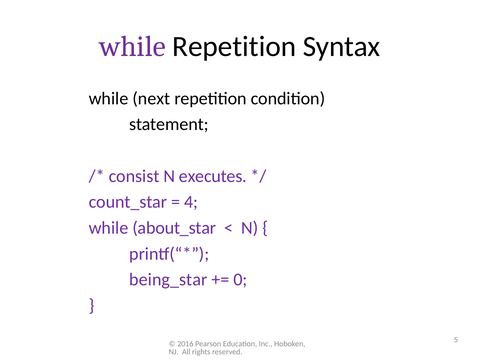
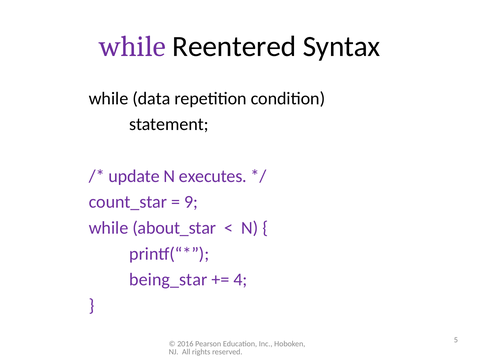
while Repetition: Repetition -> Reentered (234, 46)
next: next -> data (151, 98)
consist: consist -> update (134, 176)
4: 4 -> 9 (191, 202)
0: 0 -> 4 (240, 280)
